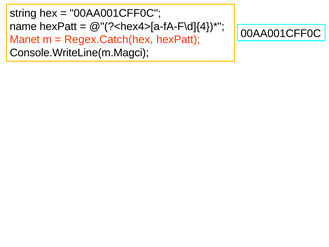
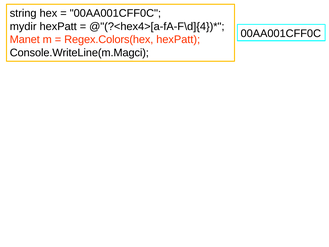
name: name -> mydir (23, 26)
Regex.Catch(hex: Regex.Catch(hex -> Regex.Colors(hex (109, 40)
